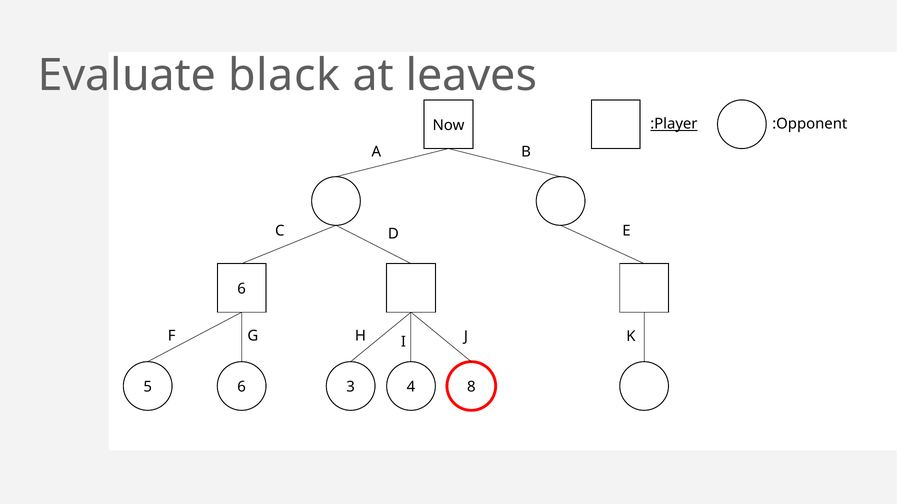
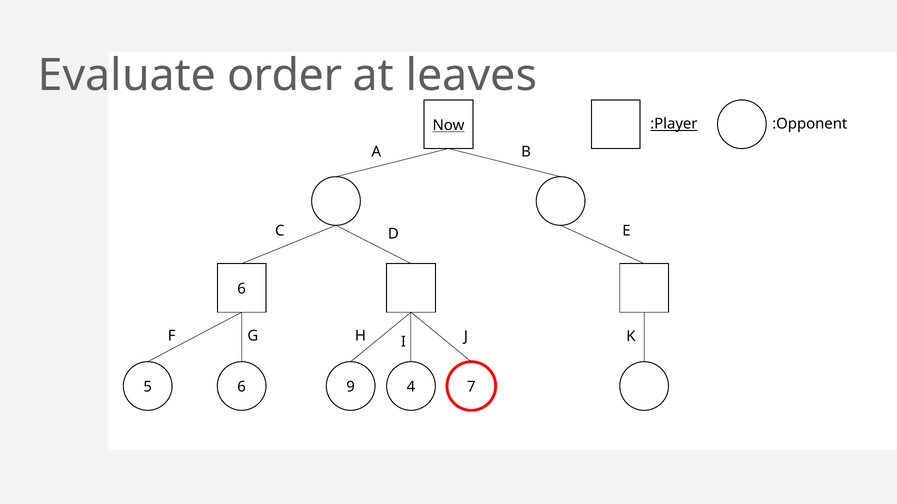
black: black -> order (285, 75)
Now underline: none -> present (449, 125)
3: 3 -> 9 (351, 387)
8: 8 -> 7 (471, 387)
